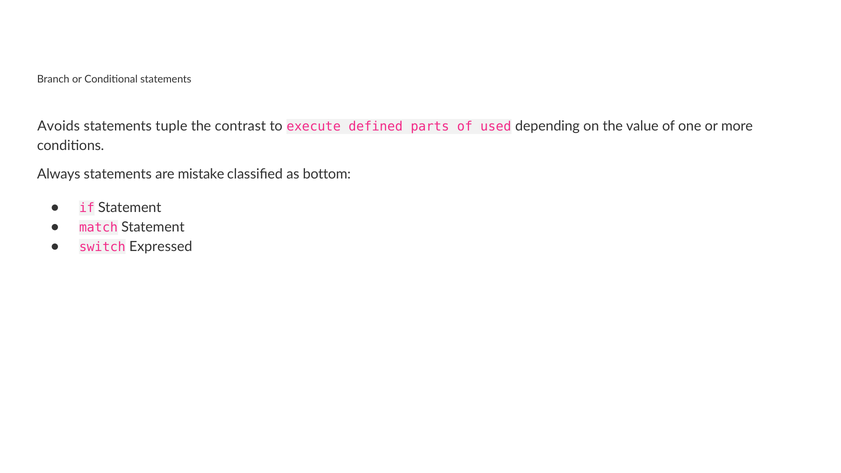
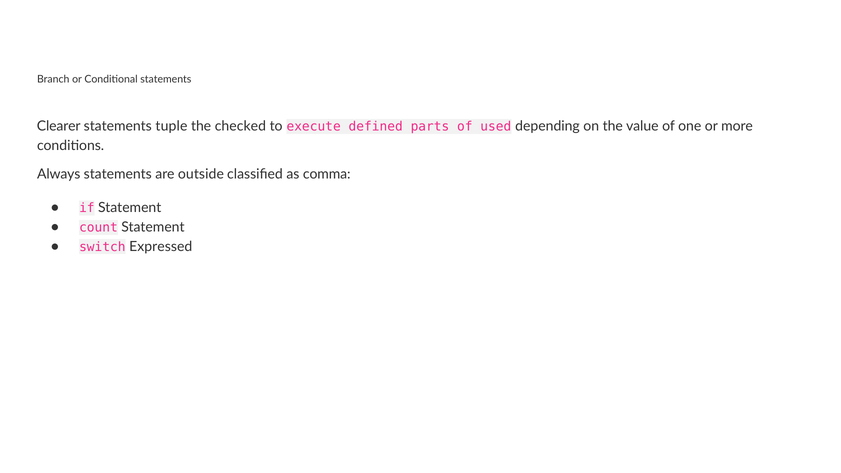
Avoids: Avoids -> Clearer (59, 126)
contrast: contrast -> checked (240, 126)
mistake: mistake -> outside (201, 174)
bottom: bottom -> comma (327, 174)
match: match -> count (98, 227)
